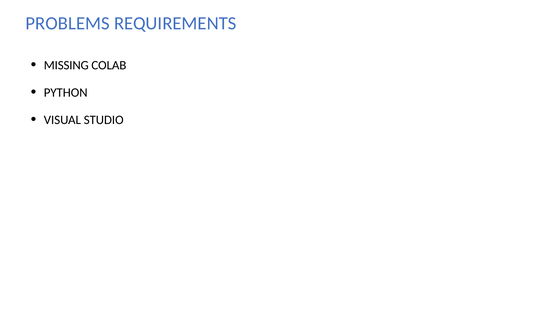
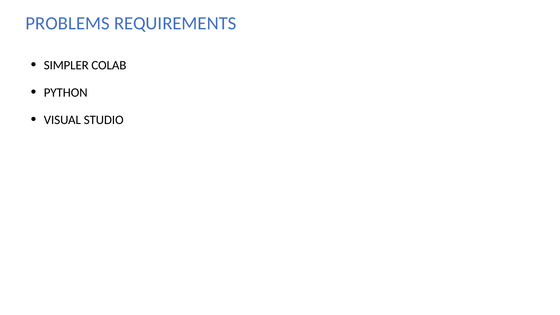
MISSING: MISSING -> SIMPLER (66, 65)
